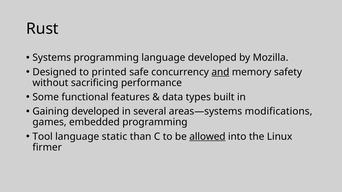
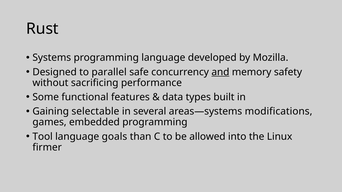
printed: printed -> parallel (109, 72)
Gaining developed: developed -> selectable (95, 112)
static: static -> goals (114, 137)
allowed underline: present -> none (207, 137)
